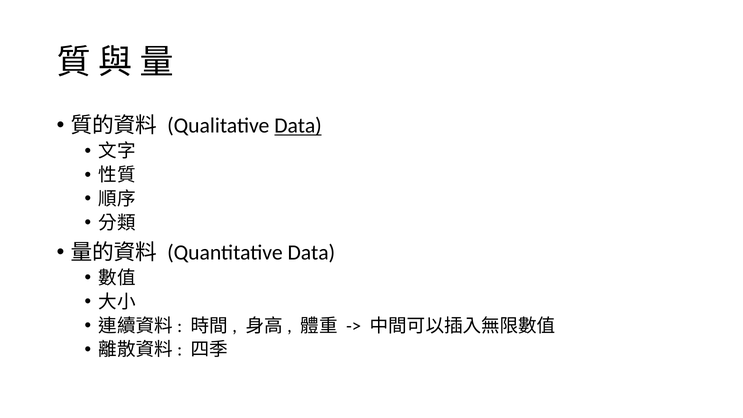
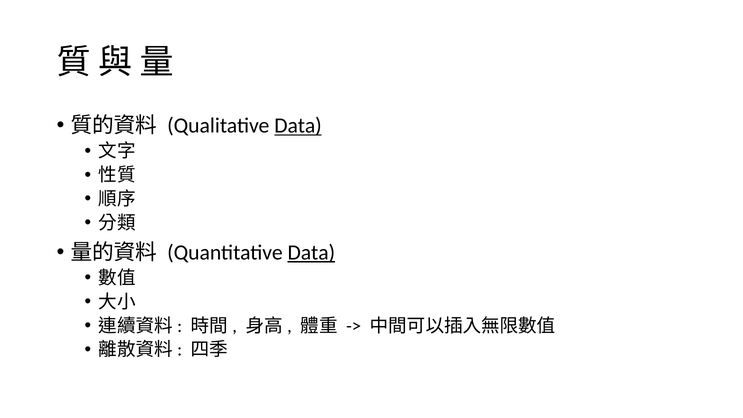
Data underline: none -> present (311, 252)
